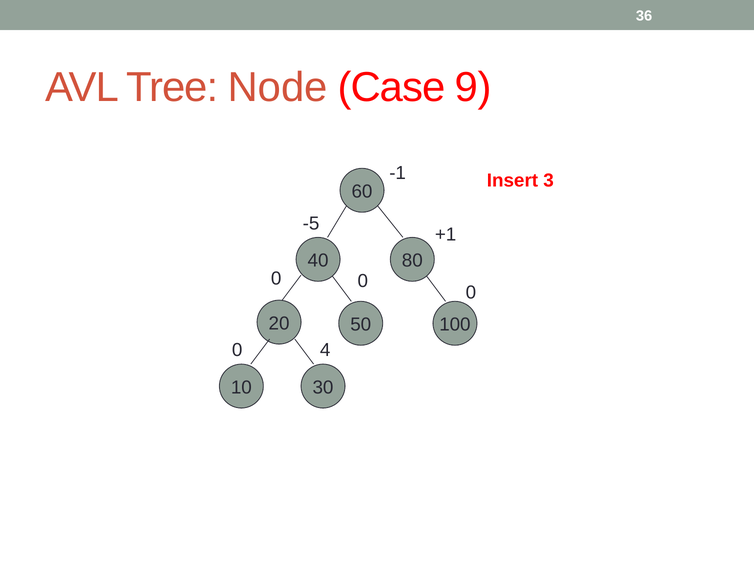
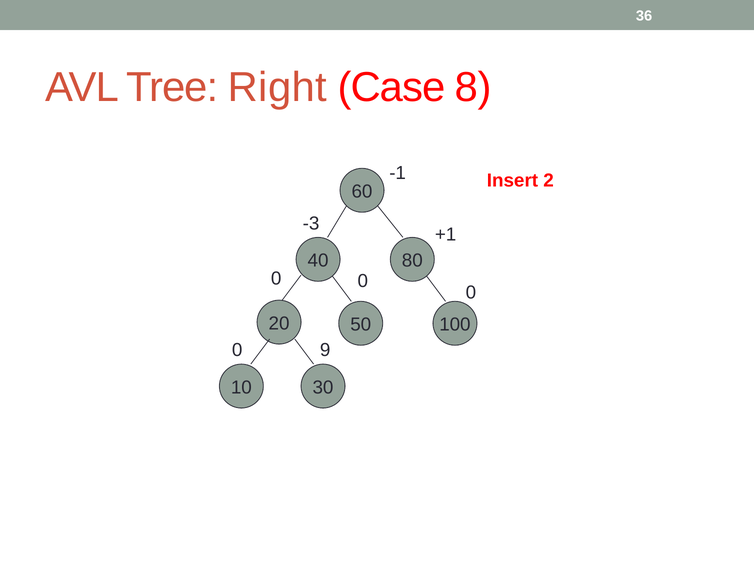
Node: Node -> Right (277, 88)
9: 9 -> 8 (473, 88)
3: 3 -> 2 (549, 181)
-5: -5 -> -3 (311, 224)
4: 4 -> 9 (325, 351)
